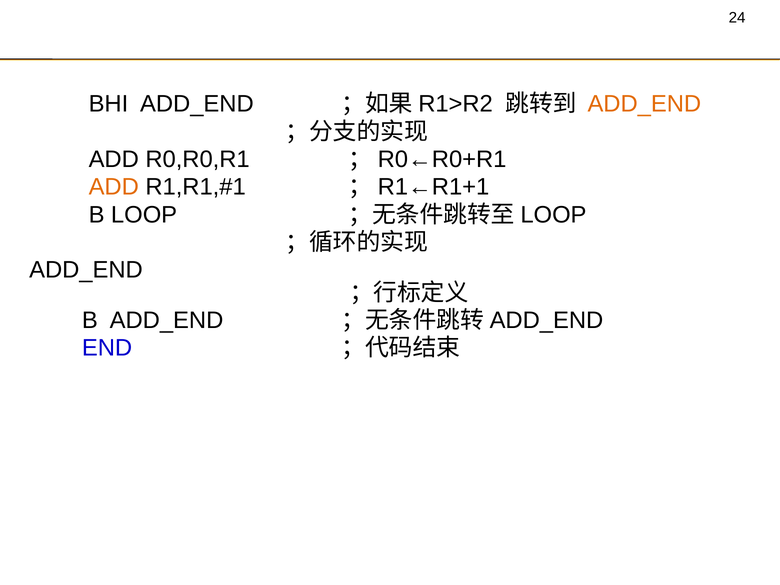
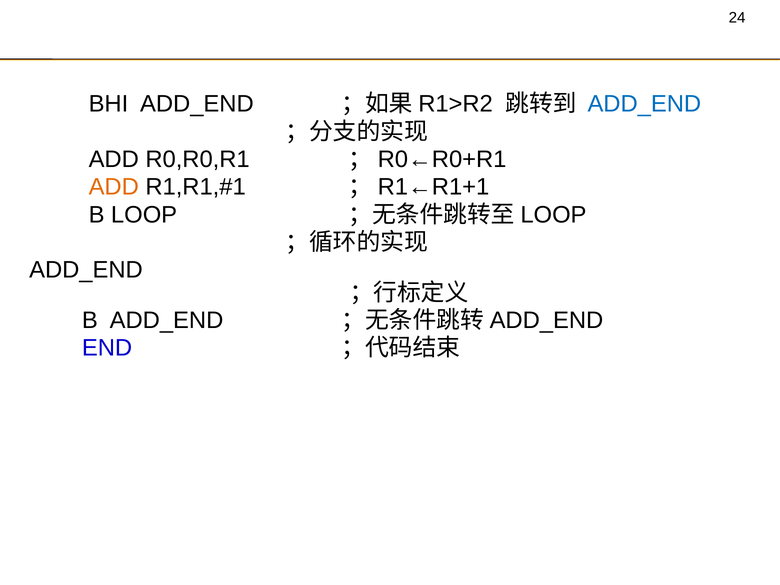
ADD_END colour: orange -> blue (644, 104)
